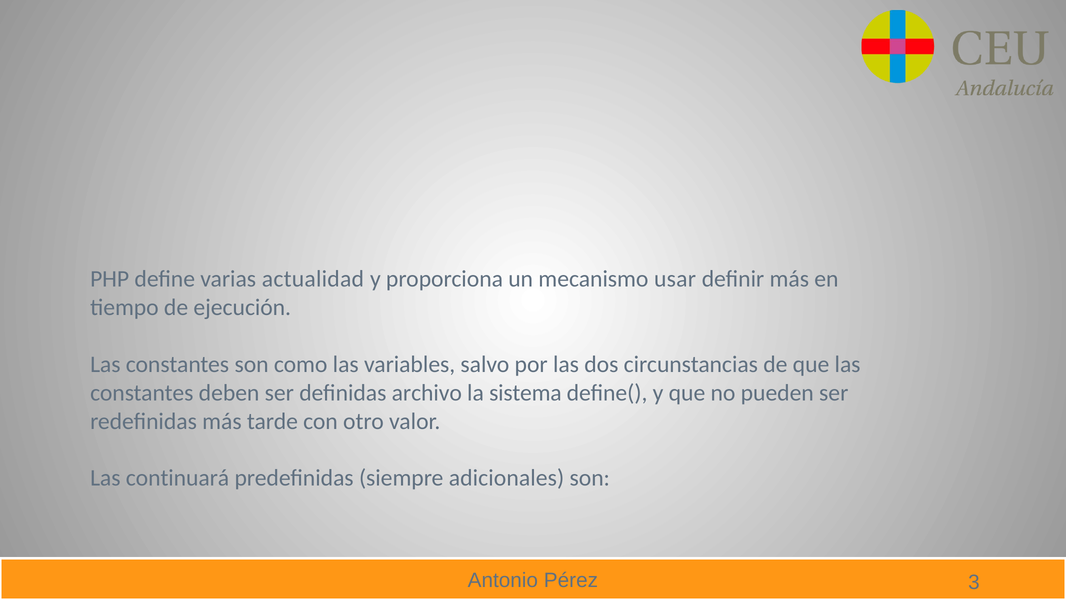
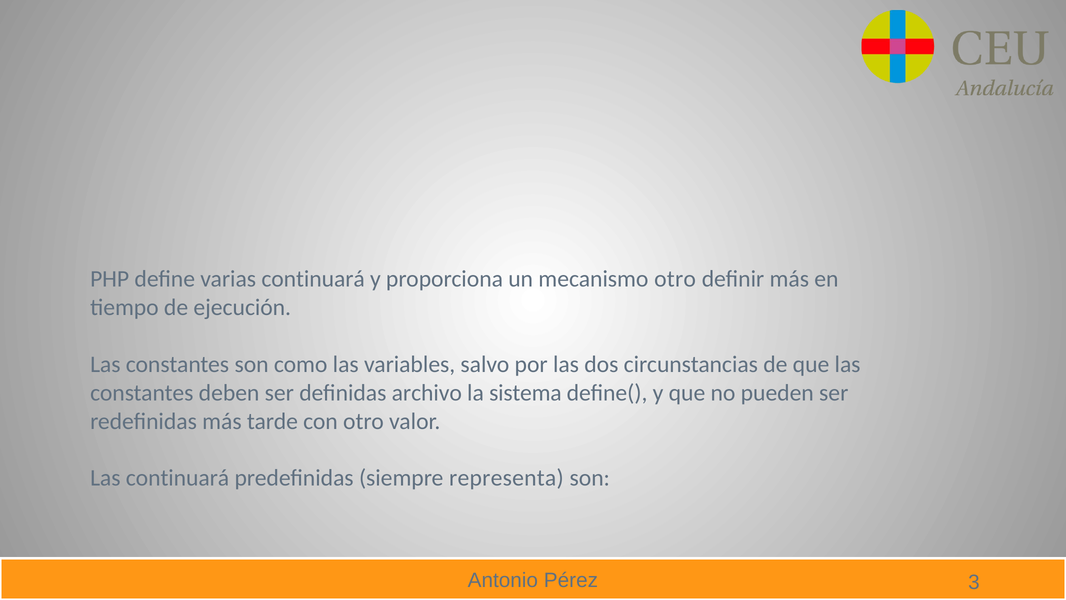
varias actualidad: actualidad -> continuará (313, 279)
mecanismo usar: usar -> otro (675, 279)
adicionales: adicionales -> representa (506, 478)
